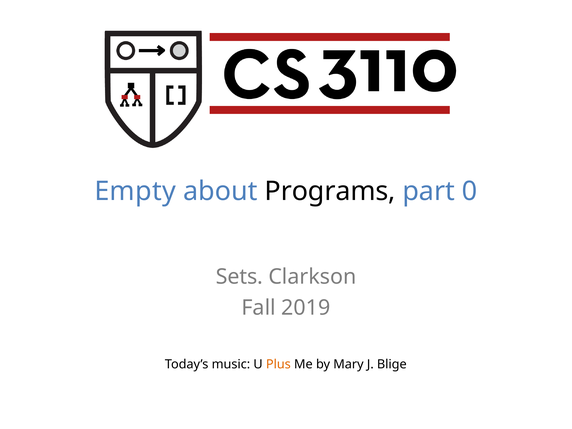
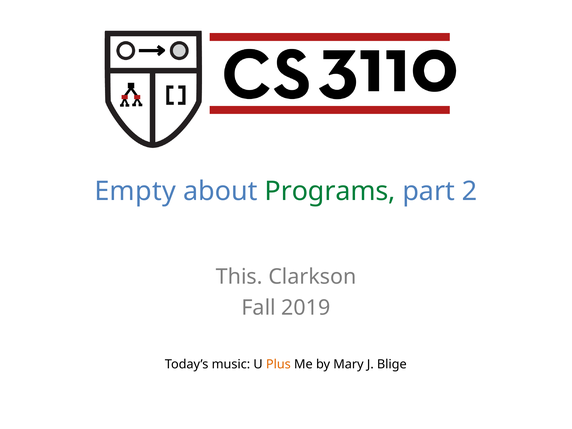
Programs colour: black -> green (330, 191)
0: 0 -> 2 (470, 191)
Sets: Sets -> This (239, 277)
